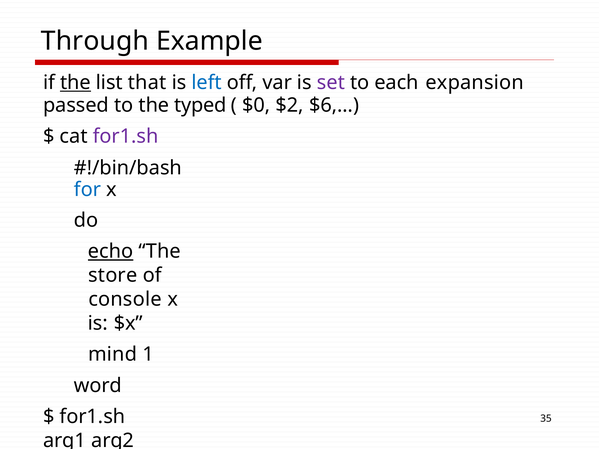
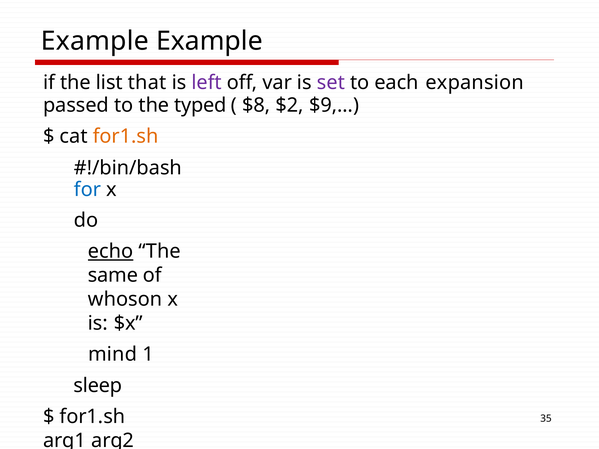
Through: Through -> Example (95, 41)
the underline: present -> none (75, 83)
left colour: blue -> purple (207, 83)
$0: $0 -> $8 (256, 105)
$6,…: $6,… -> $9,… (334, 105)
for1.sh colour: purple -> orange (126, 136)
store: store -> same (113, 275)
console: console -> whoson (125, 299)
word: word -> sleep (98, 386)
